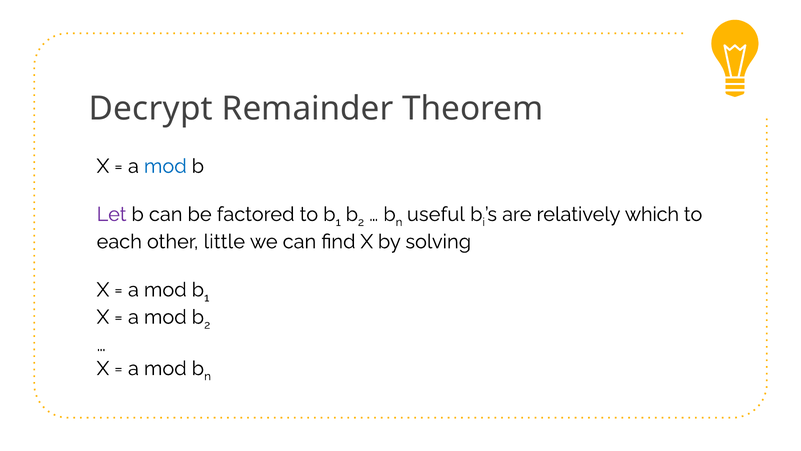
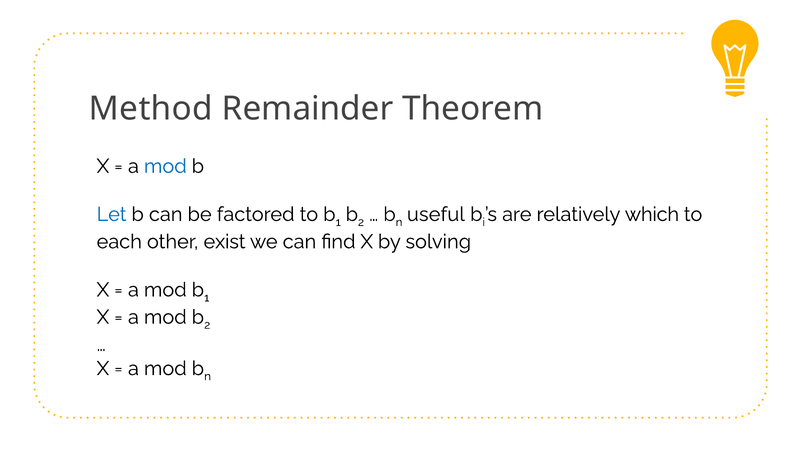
Decrypt: Decrypt -> Method (151, 108)
Let colour: purple -> blue (112, 214)
little: little -> exist (224, 241)
